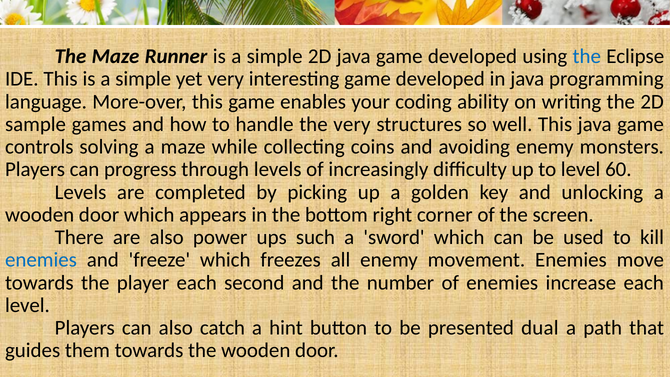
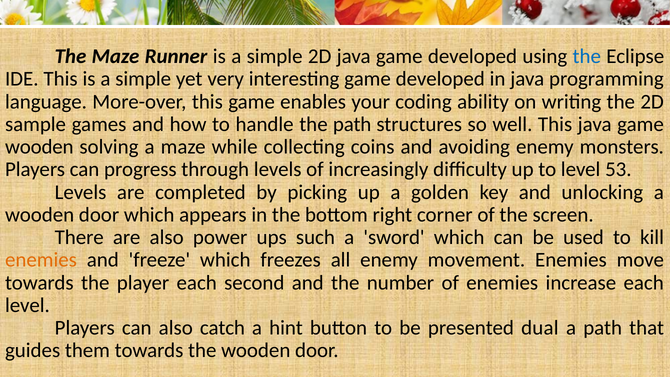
the very: very -> path (352, 124)
controls: controls -> wooden (39, 147)
60: 60 -> 53 (618, 169)
enemies colour: blue -> orange (41, 260)
